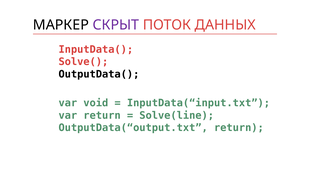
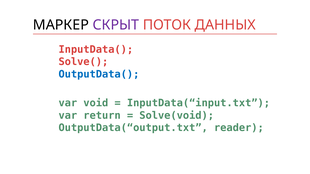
OutputData( colour: black -> blue (99, 74)
Solve(line: Solve(line -> Solve(void (177, 116)
OutputData(“output.txt return: return -> reader (239, 128)
